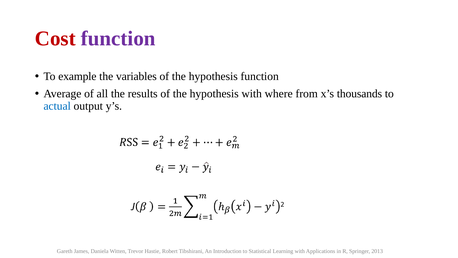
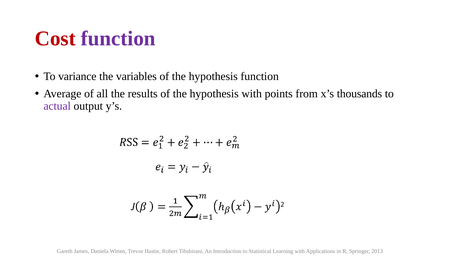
example: example -> variance (77, 76)
where: where -> points (279, 94)
actual colour: blue -> purple (57, 106)
